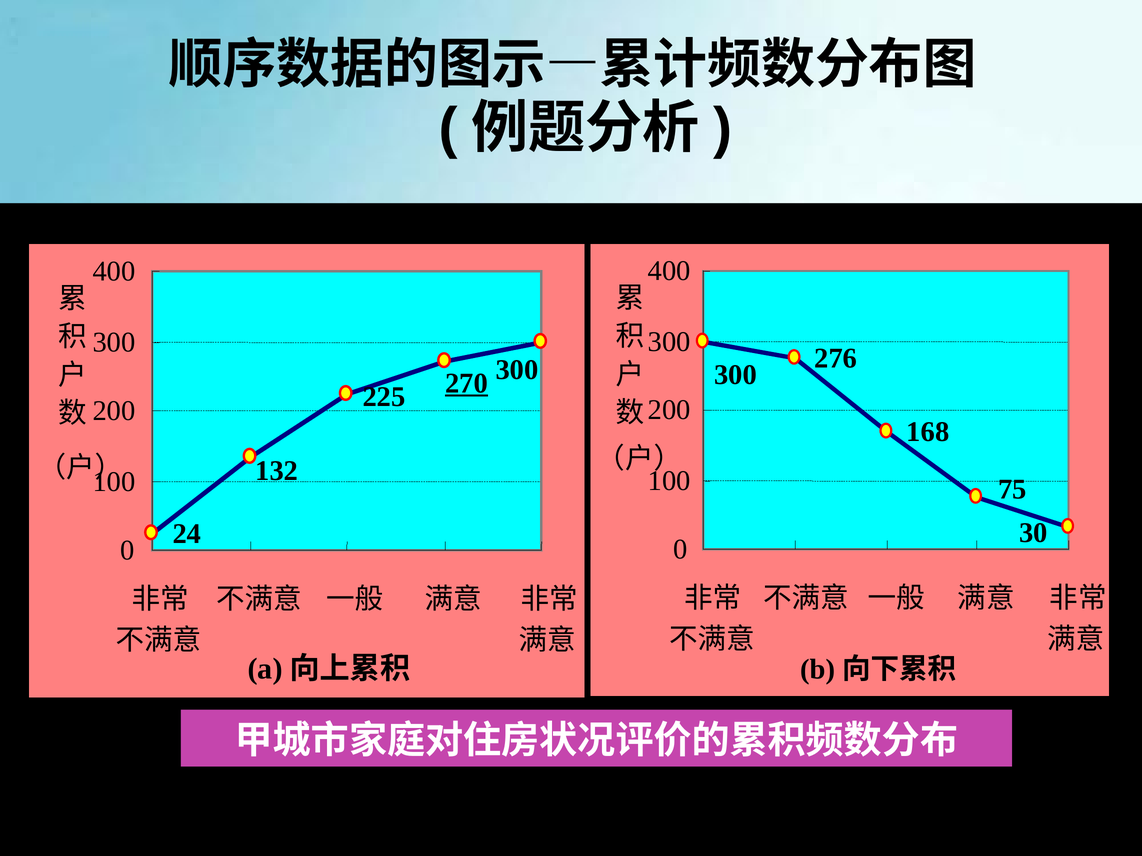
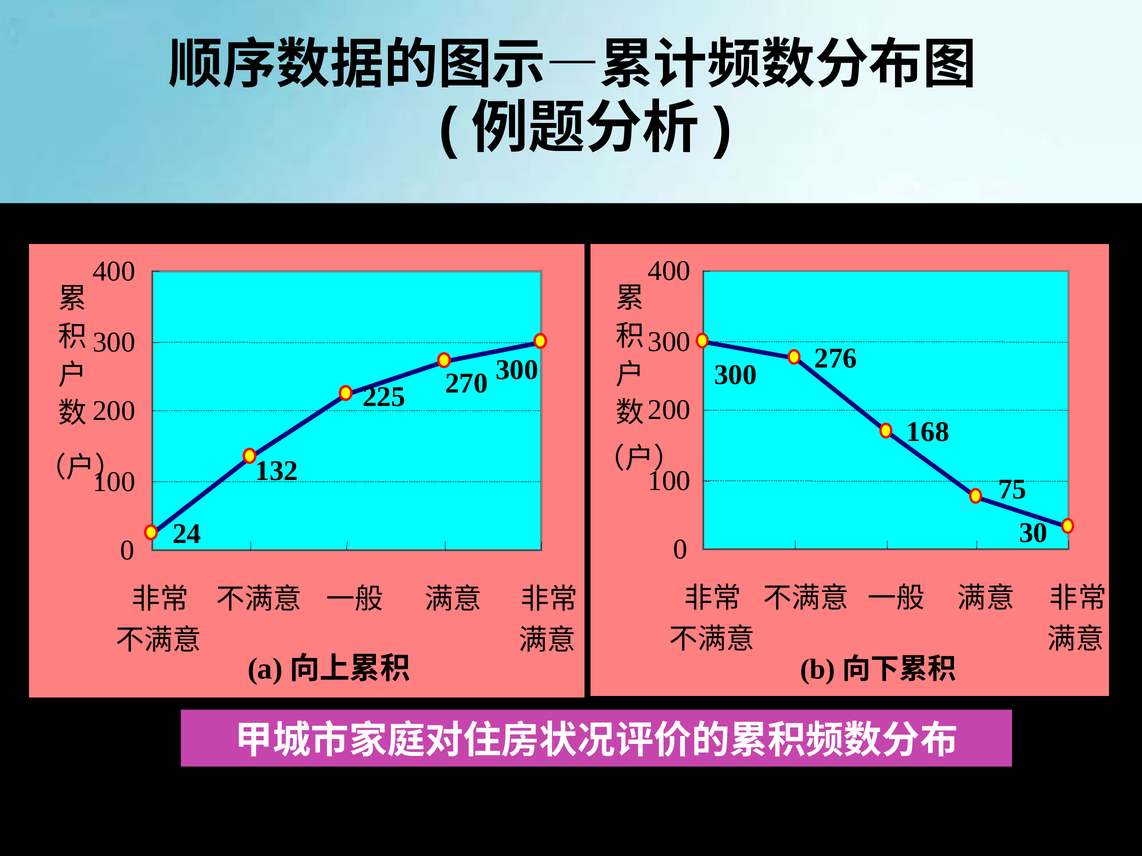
270 underline: present -> none (467, 384)
